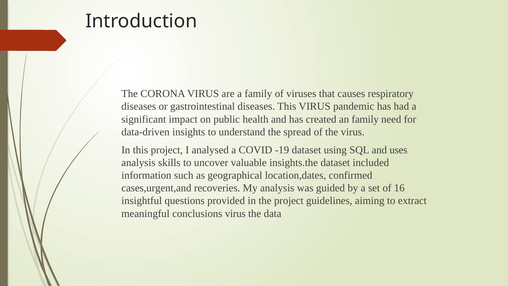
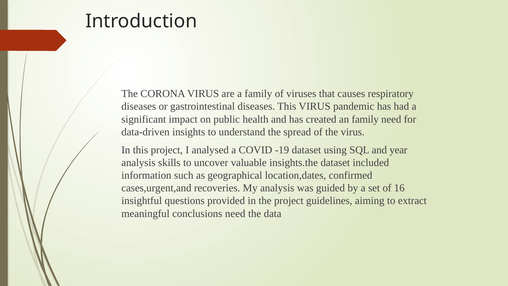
uses: uses -> year (398, 150)
conclusions virus: virus -> need (235, 213)
